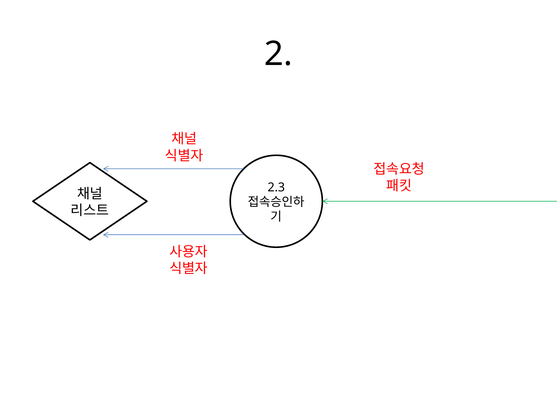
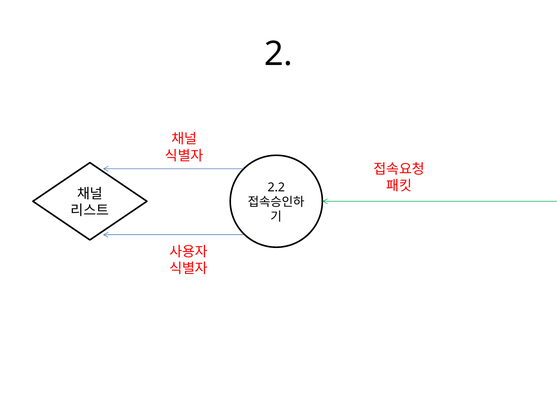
2.3: 2.3 -> 2.2 (276, 188)
